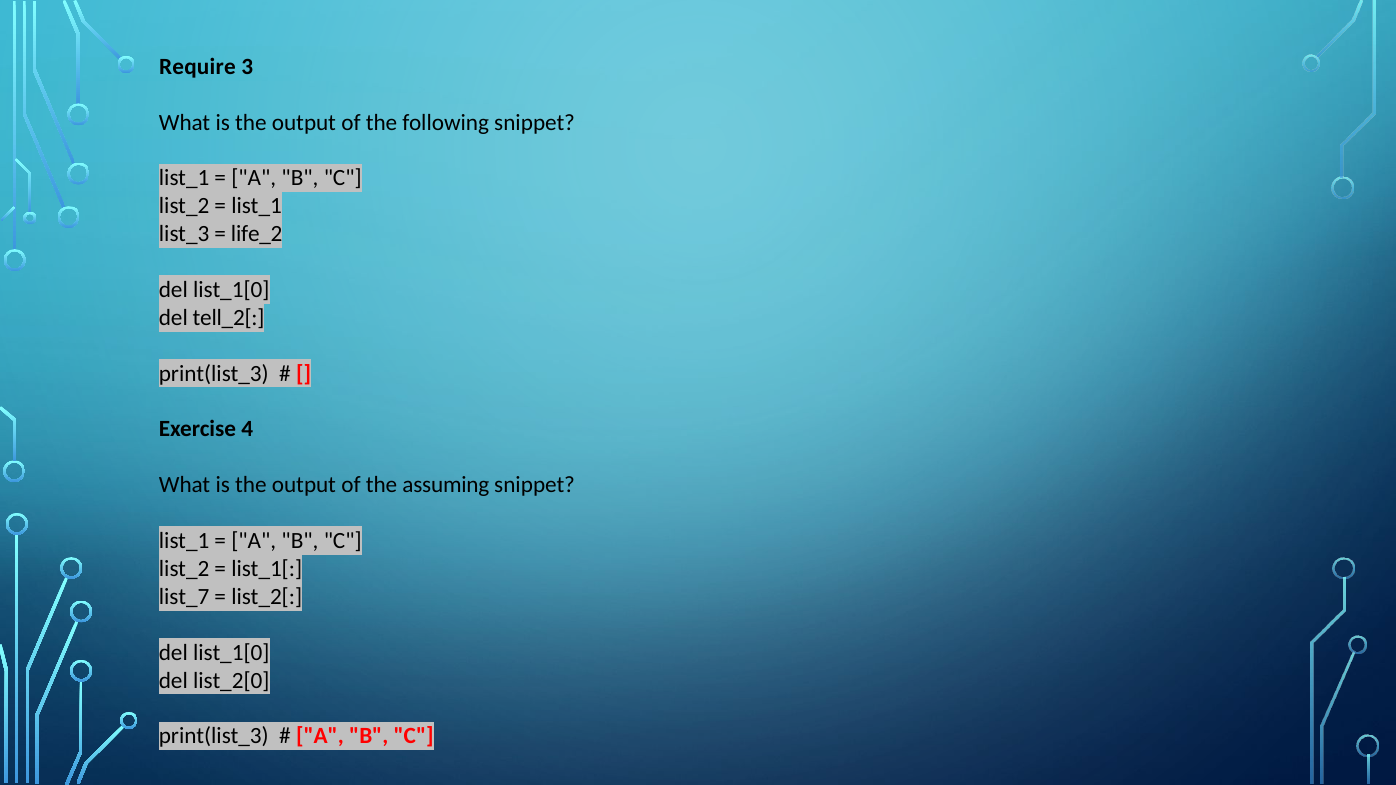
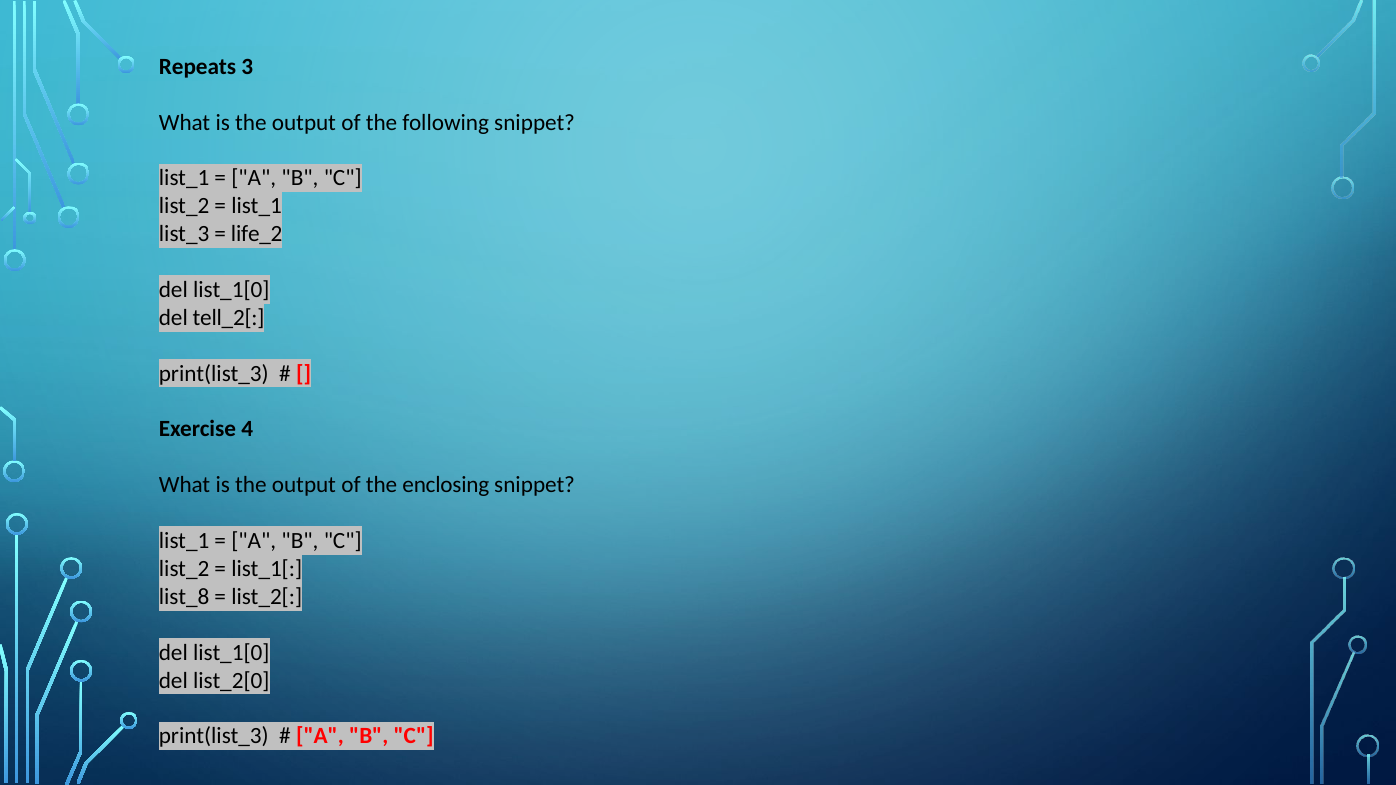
Require: Require -> Repeats (198, 67)
assuming: assuming -> enclosing (446, 485)
list_7: list_7 -> list_8 (184, 597)
